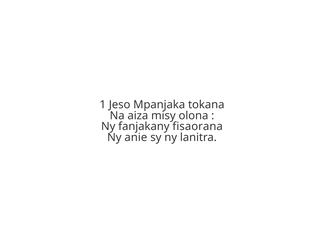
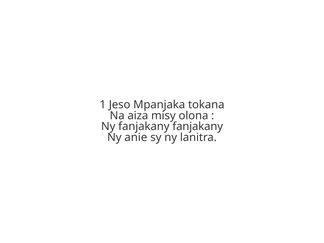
fanjakany fisaorana: fisaorana -> fanjakany (198, 127)
